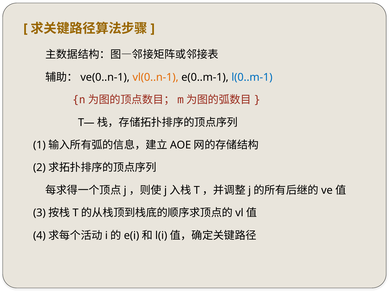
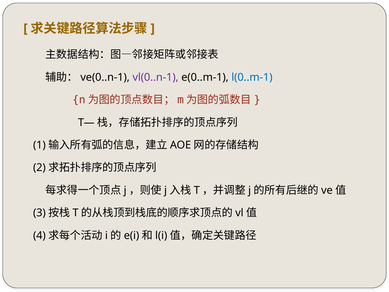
vl(0..n-1 colour: orange -> purple (156, 77)
